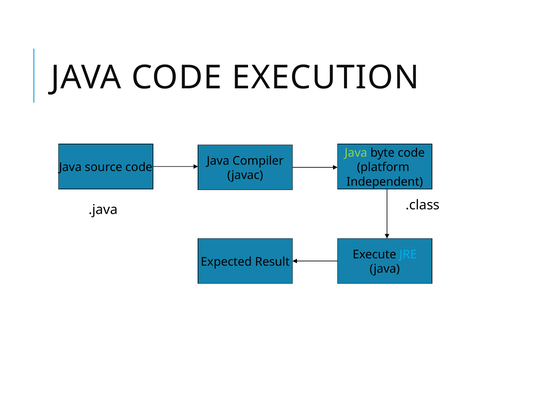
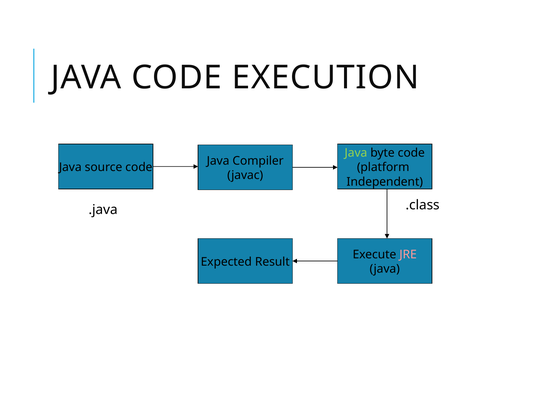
JRE colour: light blue -> pink (408, 255)
